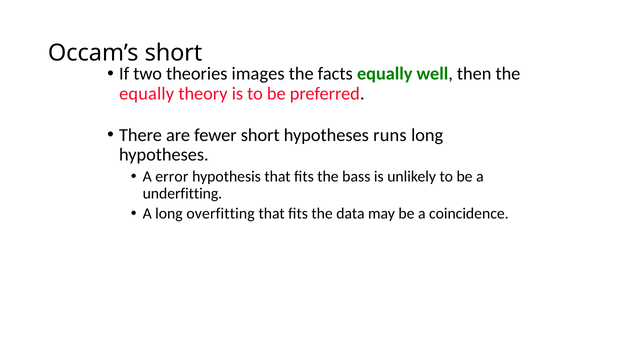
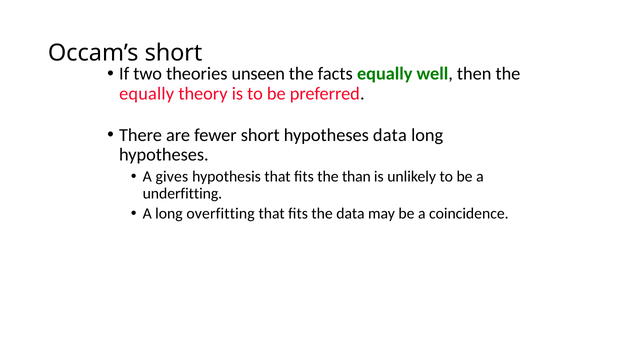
images: images -> unseen (258, 74)
hypotheses runs: runs -> data (390, 135)
error: error -> gives (172, 177)
bass: bass -> than (356, 177)
